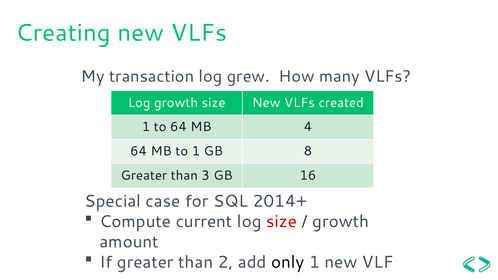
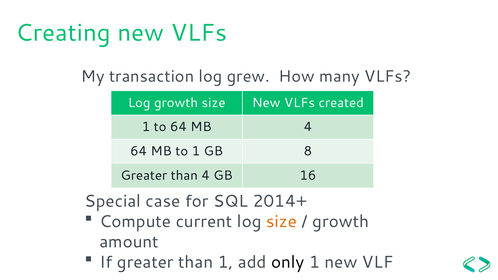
than 3: 3 -> 4 (206, 176)
size colour: red -> orange (282, 222)
than 2: 2 -> 1 (226, 262)
